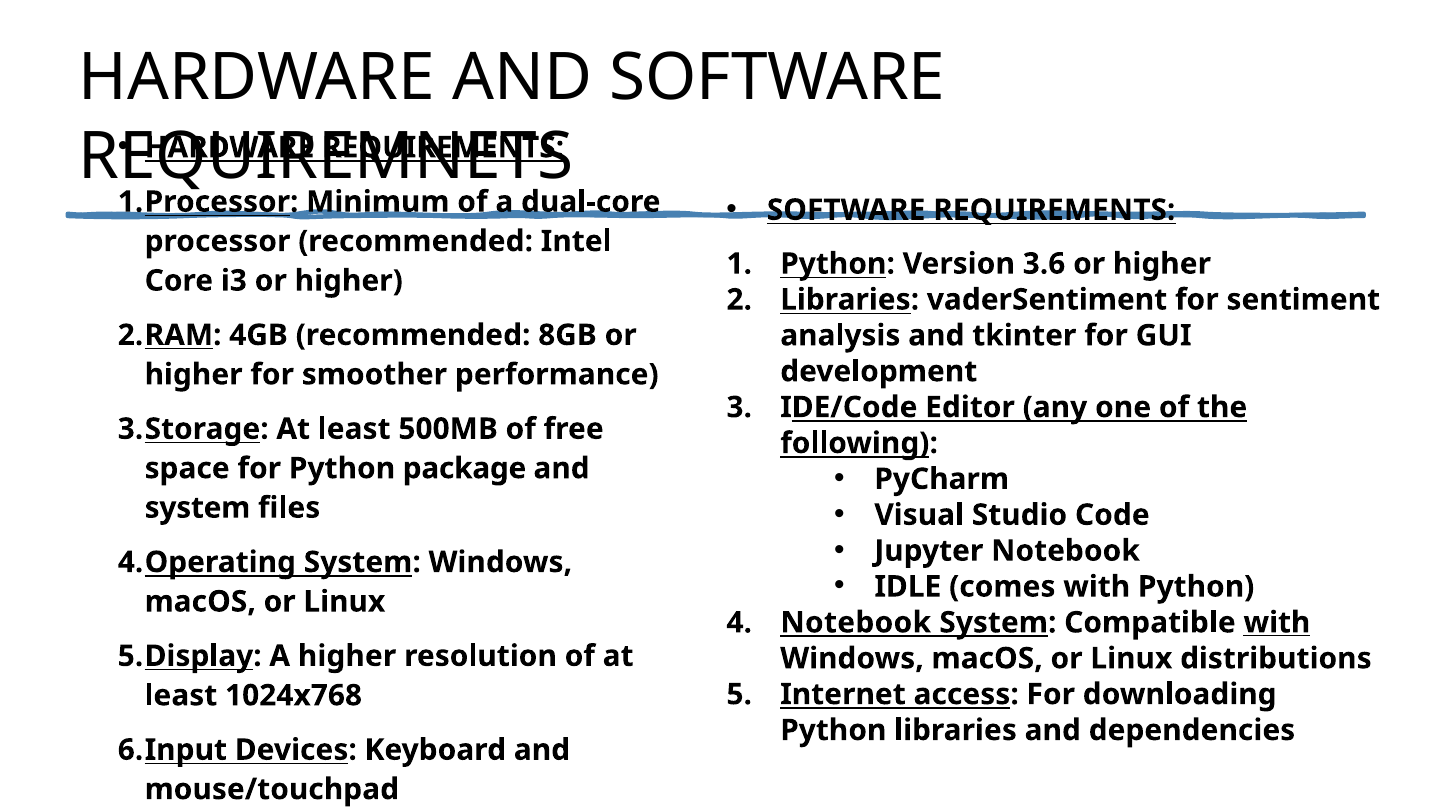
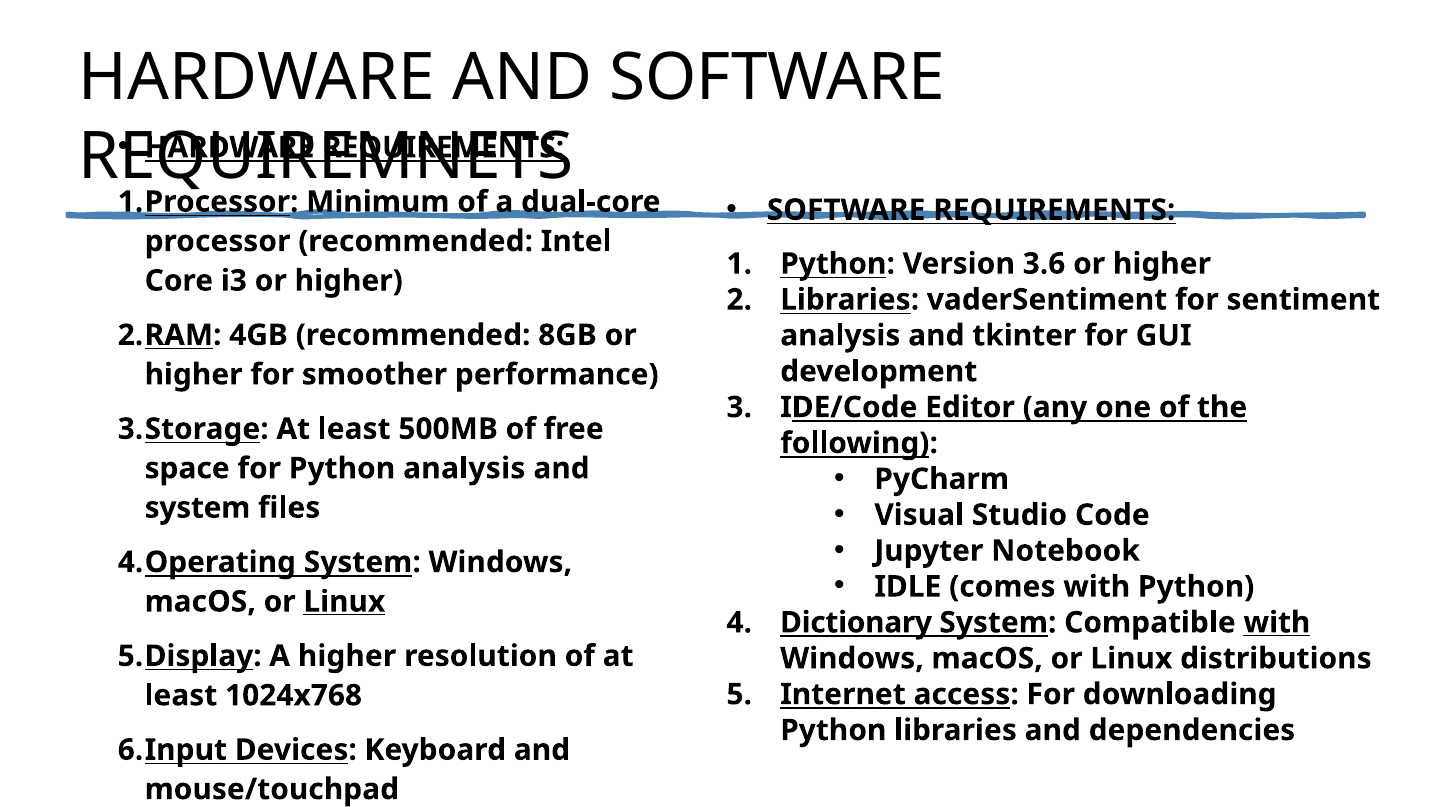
Python package: package -> analysis (464, 468)
Linux underline: none -> present (344, 601)
Notebook: Notebook -> Dictionary (856, 622)
